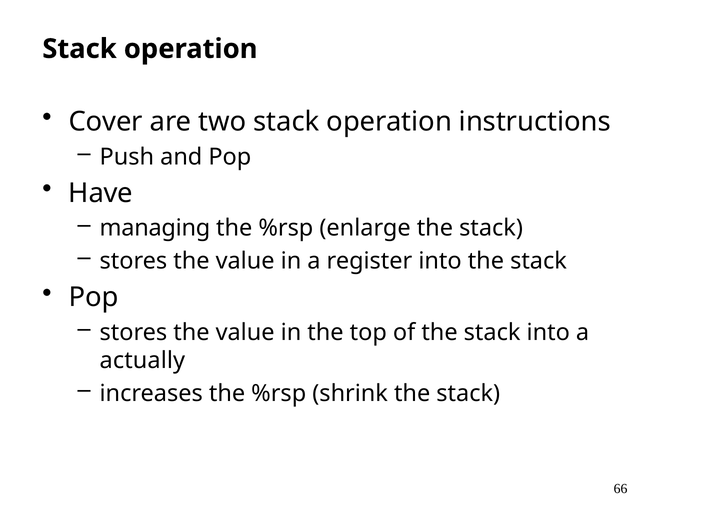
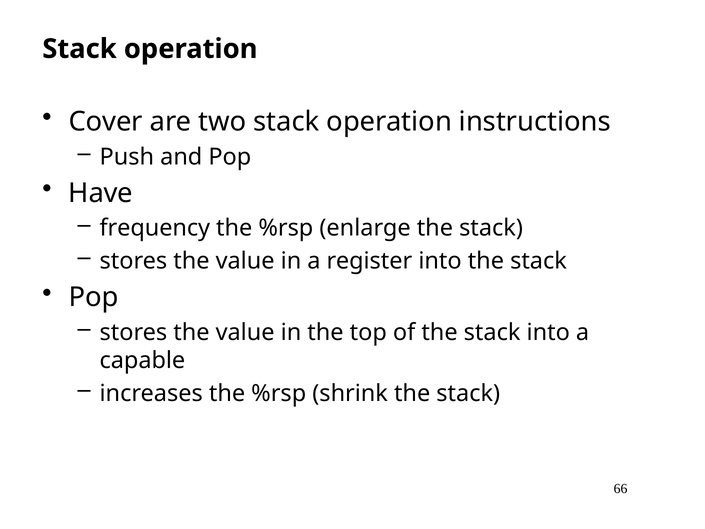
managing: managing -> frequency (155, 228)
actually: actually -> capable (142, 360)
